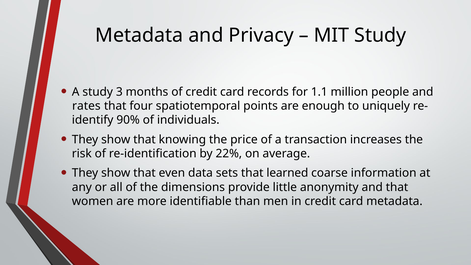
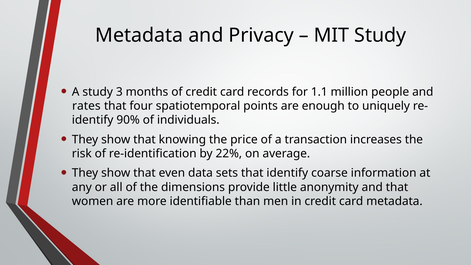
that learned: learned -> identify (287, 173)
